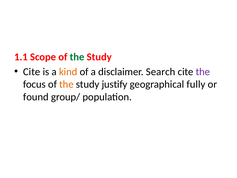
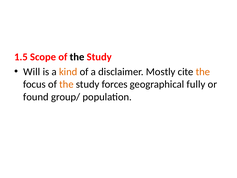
1.1: 1.1 -> 1.5 (21, 57)
the colour: green -> black (77, 57)
Cite: Cite -> Will (32, 72)
Search: Search -> Mostly (161, 72)
the colour: purple -> orange (203, 72)
justify: justify -> forces (115, 84)
